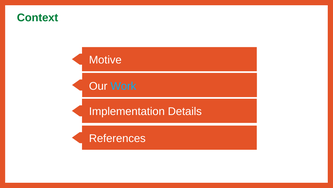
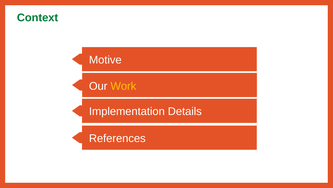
Work colour: light blue -> yellow (123, 86)
